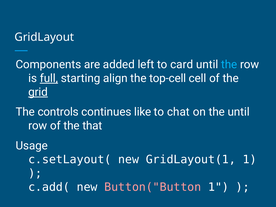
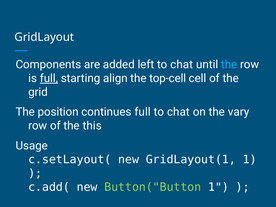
left to card: card -> chat (182, 64)
grid underline: present -> none (38, 92)
controls: controls -> position (58, 112)
continues like: like -> full (143, 112)
the until: until -> vary (239, 112)
that: that -> this (92, 126)
Button("Button colour: pink -> light green (153, 187)
